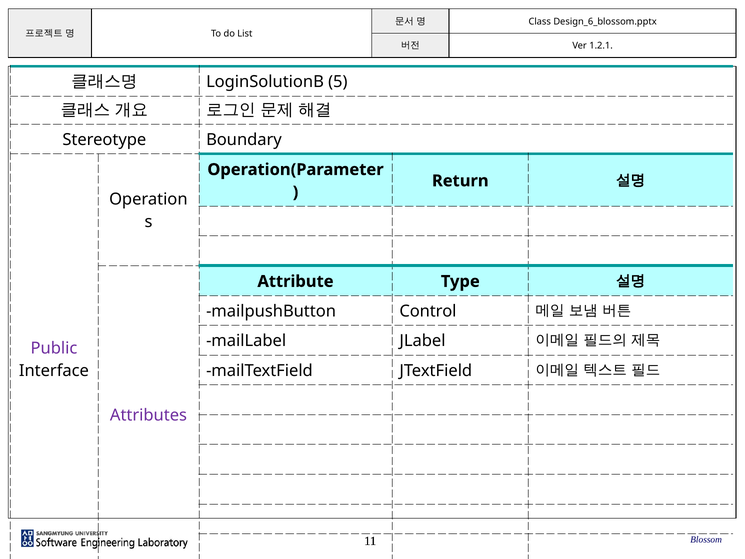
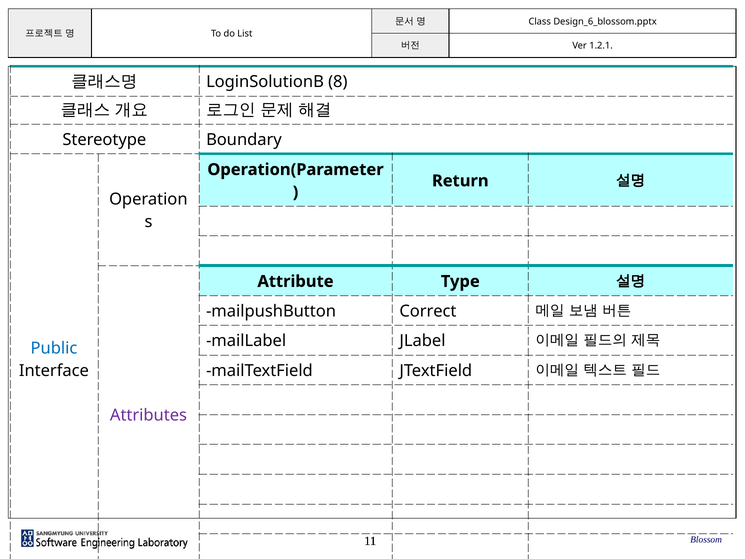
5: 5 -> 8 (338, 82)
Control: Control -> Correct (428, 311)
Public colour: purple -> blue (54, 348)
